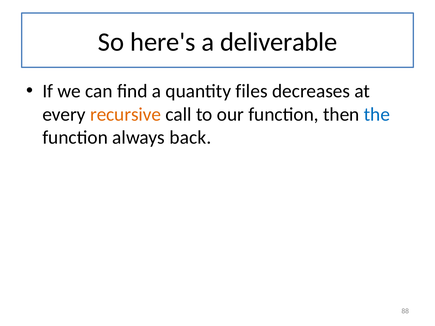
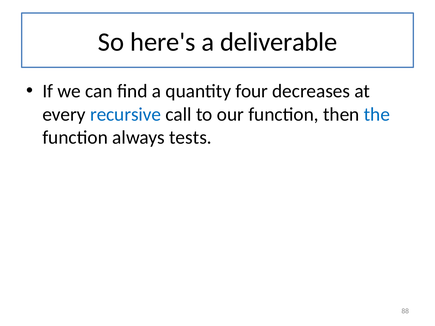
files: files -> four (252, 91)
recursive colour: orange -> blue (126, 114)
back: back -> tests (190, 138)
